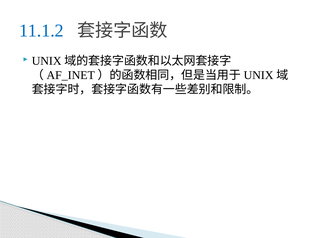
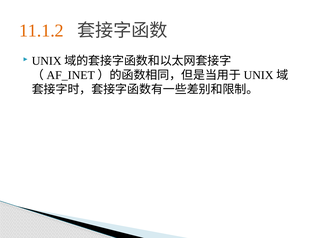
11.1.2 colour: blue -> orange (41, 31)
